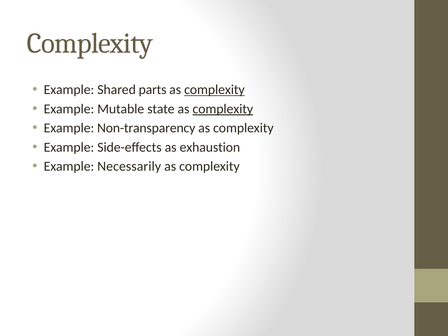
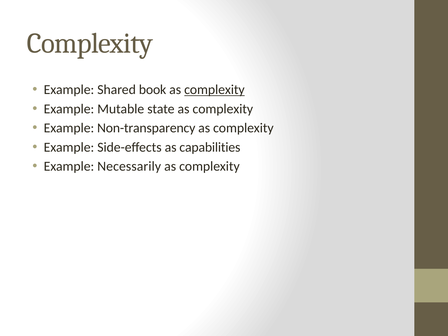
parts: parts -> book (153, 90)
complexity underline: present -> none (223, 109)
exhaustion: exhaustion -> capabilities (210, 147)
